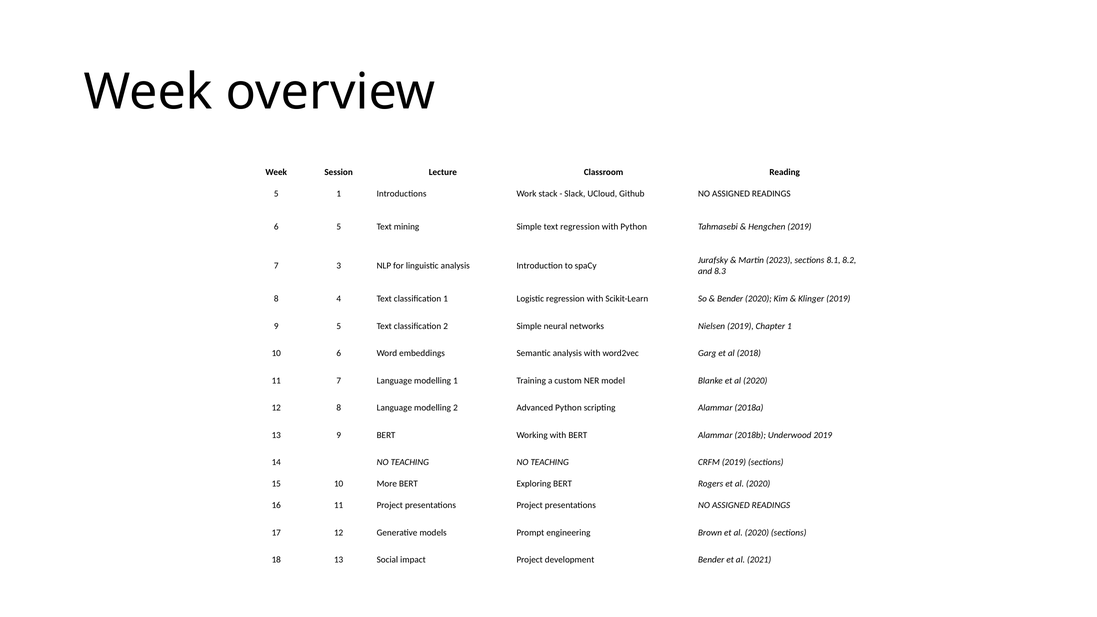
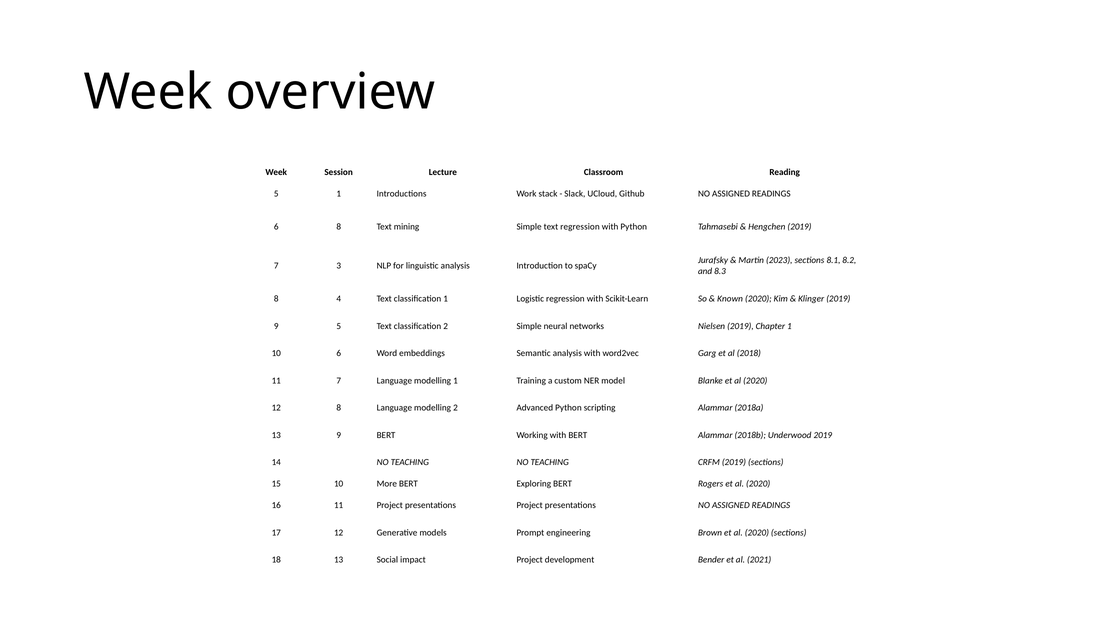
6 5: 5 -> 8 (339, 227)
Bender: Bender -> Known (730, 299)
